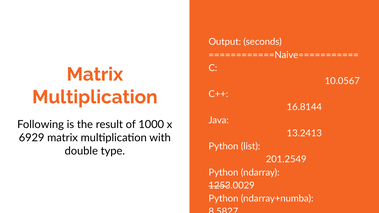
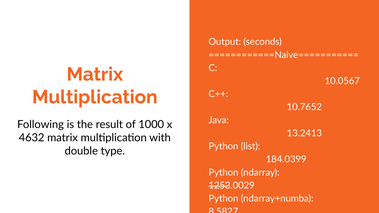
16.8144: 16.8144 -> 10.7652 (304, 107)
6929: 6929 -> 4632 (32, 138)
201.2549: 201.2549 -> 184.0399 (286, 160)
